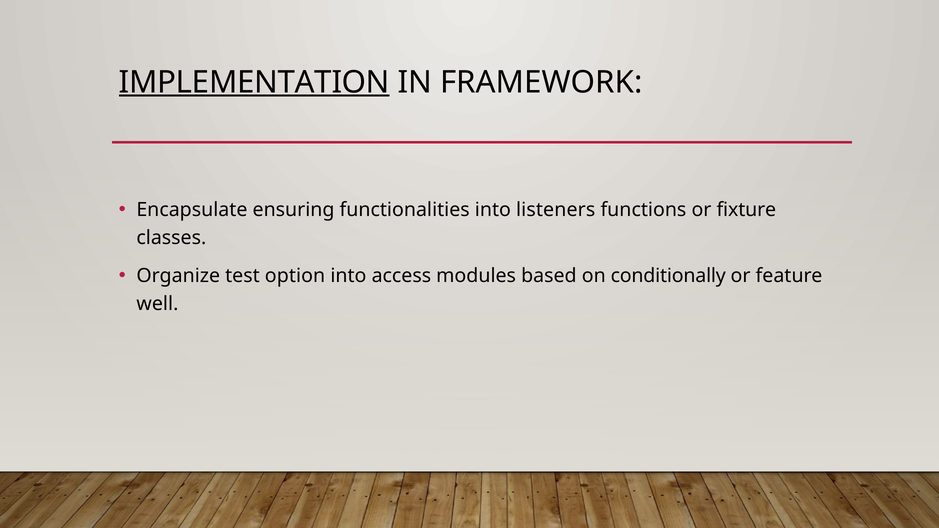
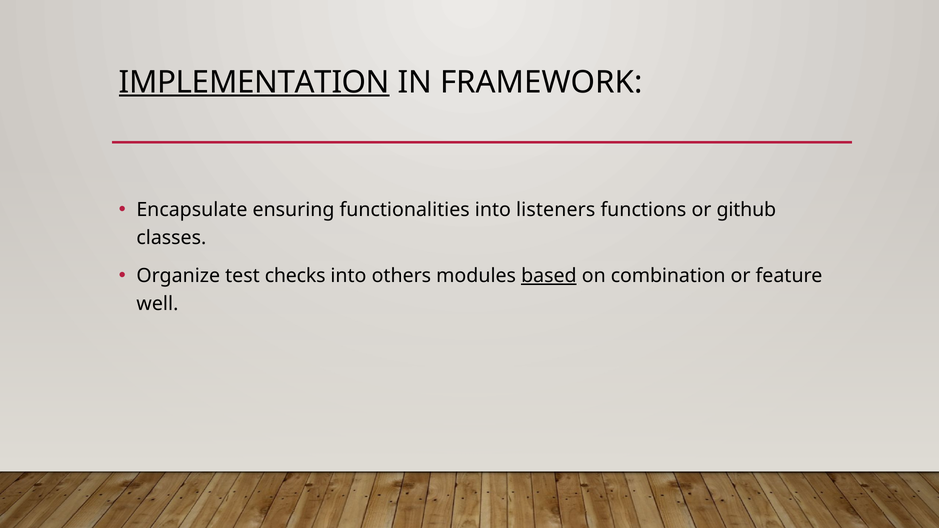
fixture: fixture -> github (746, 210)
option: option -> checks (295, 276)
access: access -> others (401, 276)
based underline: none -> present (549, 276)
conditionally: conditionally -> combination (668, 276)
